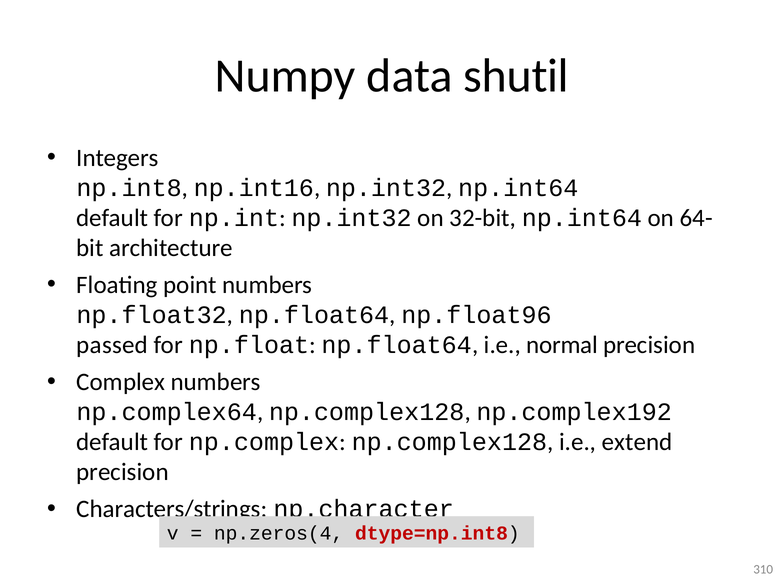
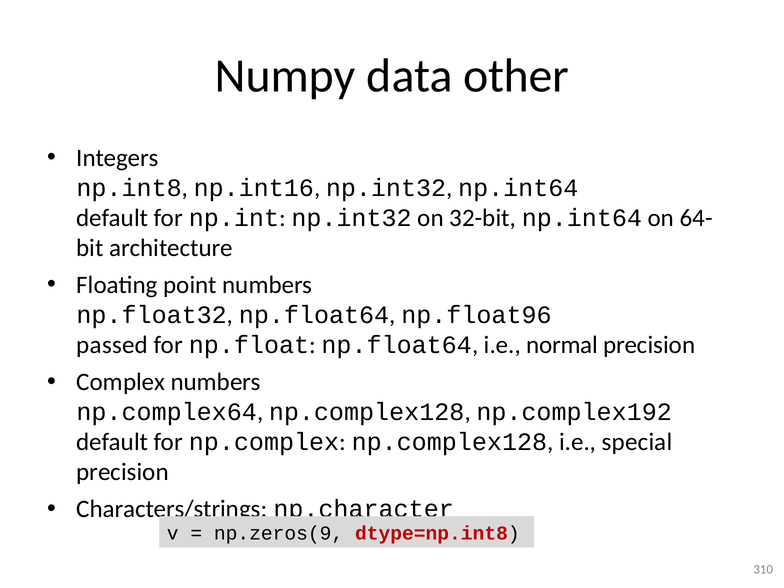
shutil: shutil -> other (516, 76)
extend: extend -> special (637, 442)
np.zeros(4: np.zeros(4 -> np.zeros(9 (279, 533)
